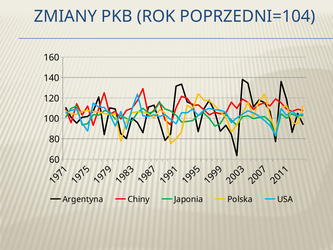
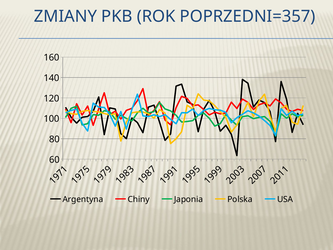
POPRZEDNI=104: POPRZEDNI=104 -> POPRZEDNI=357 (248, 16)
